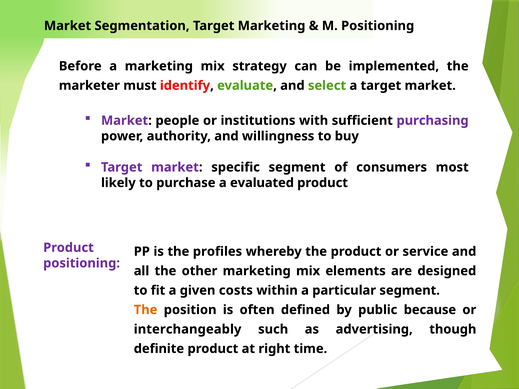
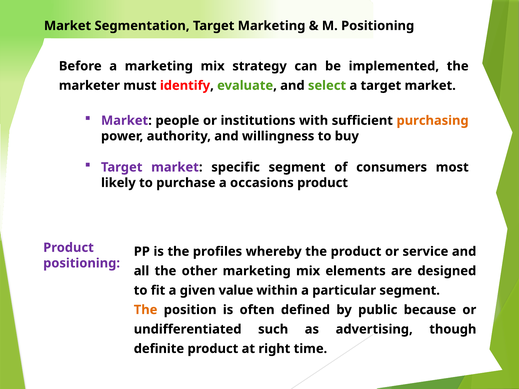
purchasing colour: purple -> orange (433, 121)
evaluated: evaluated -> occasions (262, 183)
costs: costs -> value (236, 291)
interchangeably: interchangeably -> undifferentiated (188, 329)
